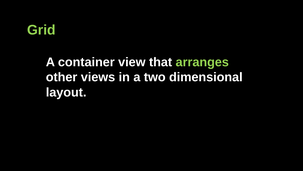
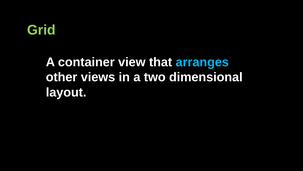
arranges colour: light green -> light blue (202, 62)
